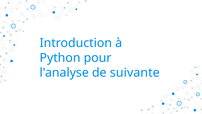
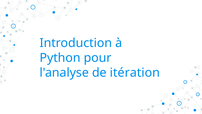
suivante: suivante -> itération (135, 72)
